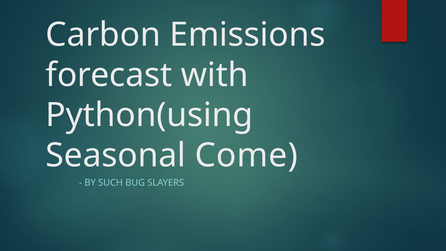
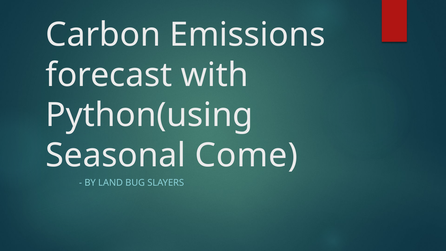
SUCH: SUCH -> LAND (111, 183)
